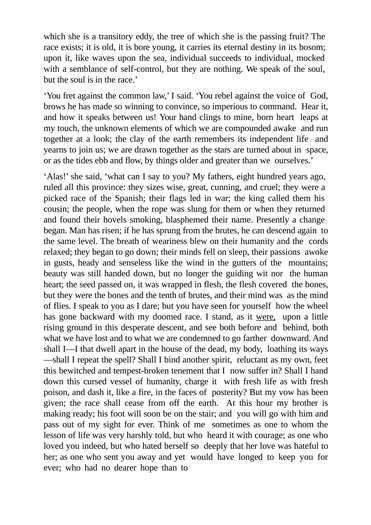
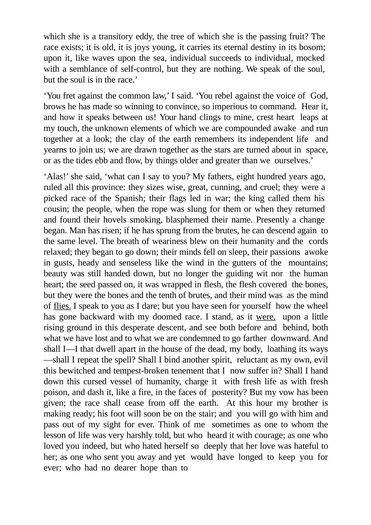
bore: bore -> joys (142, 47)
born: born -> crest (265, 117)
flies underline: none -> present (62, 306)
feet: feet -> evil (321, 360)
